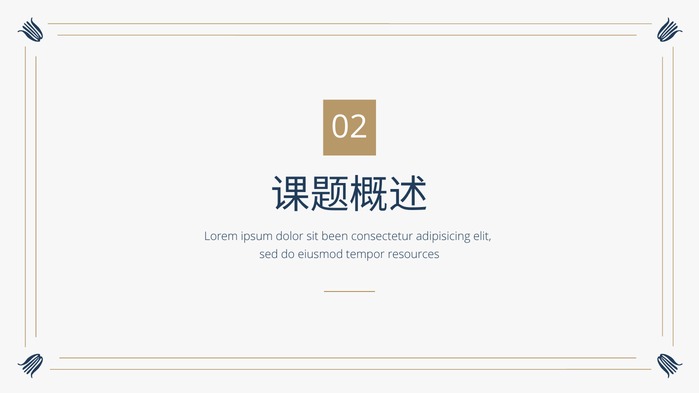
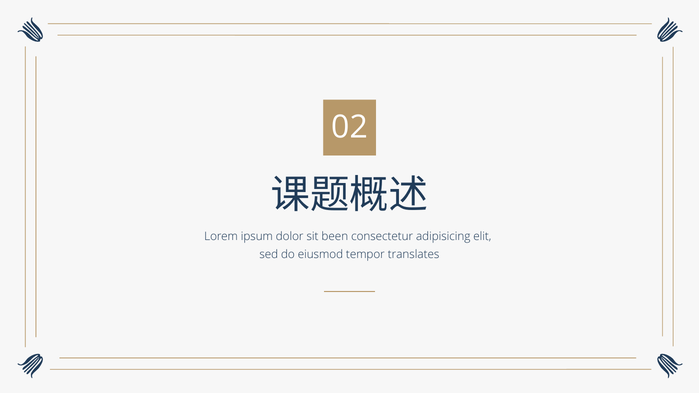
resources: resources -> translates (414, 254)
